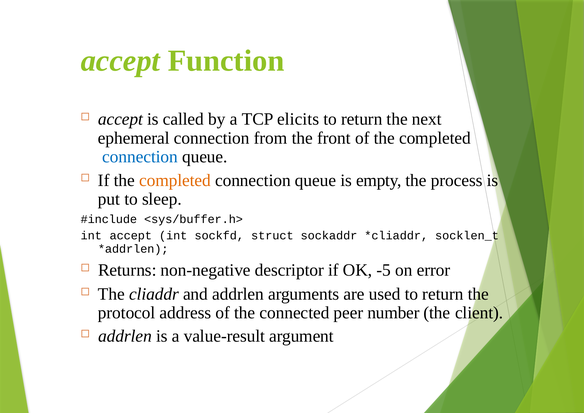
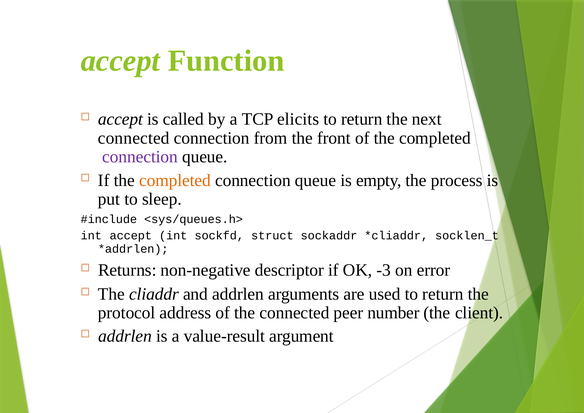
ephemeral: ephemeral -> connected (134, 138)
connection colour: blue -> purple (140, 157)
<sys/buffer.h>: <sys/buffer.h> -> <sys/queues.h> (194, 219)
-5: -5 -> -3 (384, 270)
